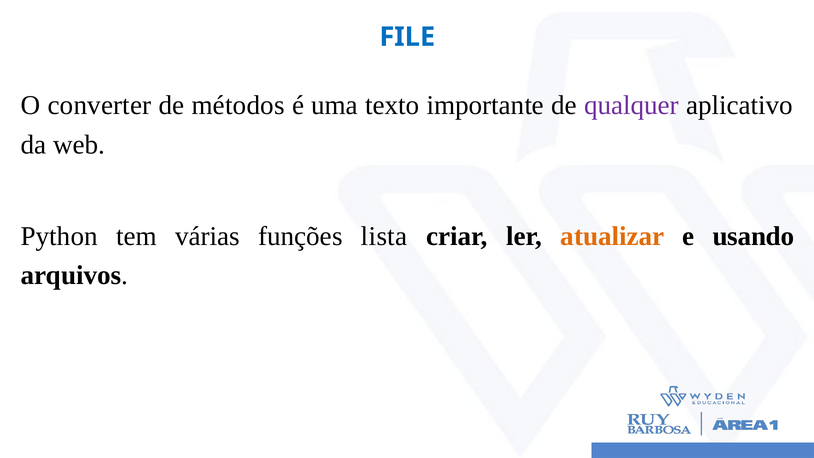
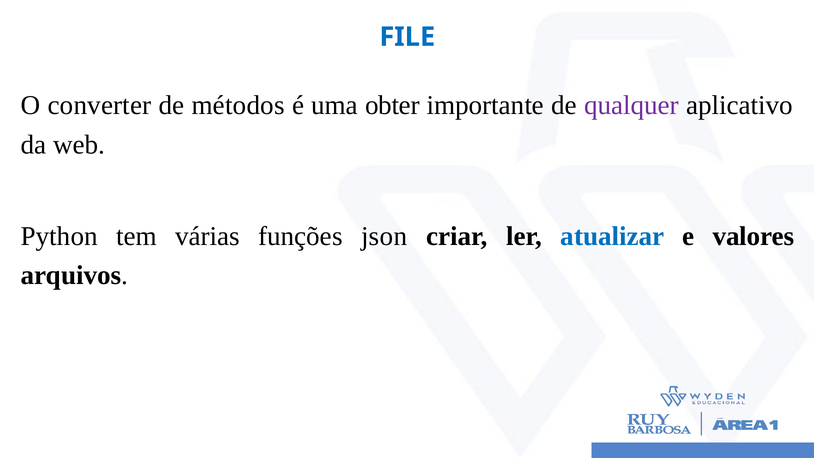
texto: texto -> obter (392, 105)
lista: lista -> json (384, 236)
atualizar colour: orange -> blue (612, 236)
usando: usando -> valores (753, 236)
